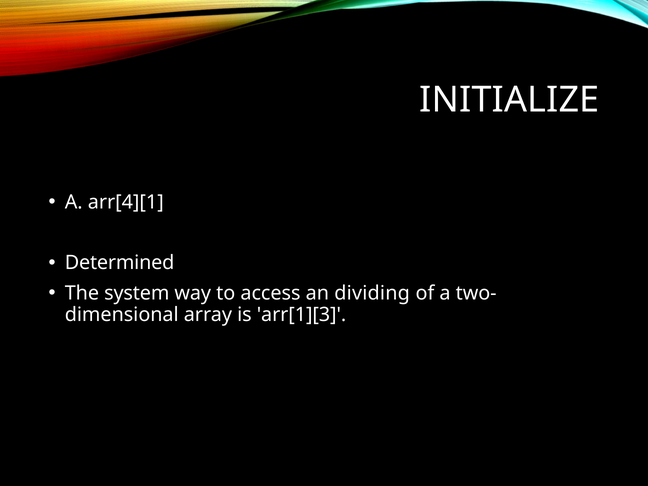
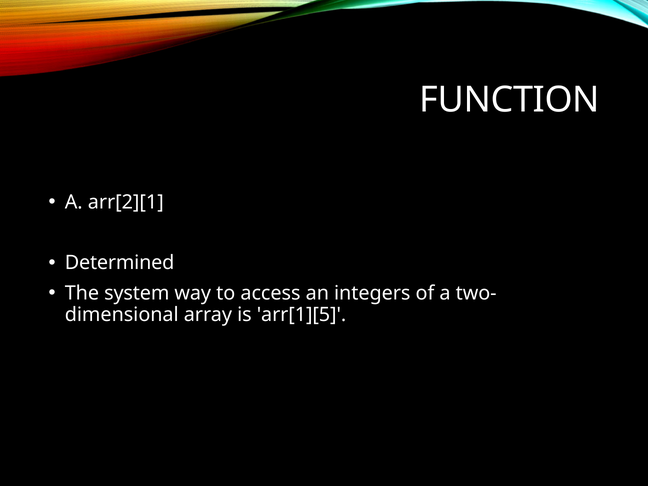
INITIALIZE: INITIALIZE -> FUNCTION (510, 100)
arr[4][1: arr[4][1 -> arr[2][1 (126, 202)
dividing: dividing -> integers (372, 293)
arr[1][3: arr[1][3 -> arr[1][5 (301, 315)
